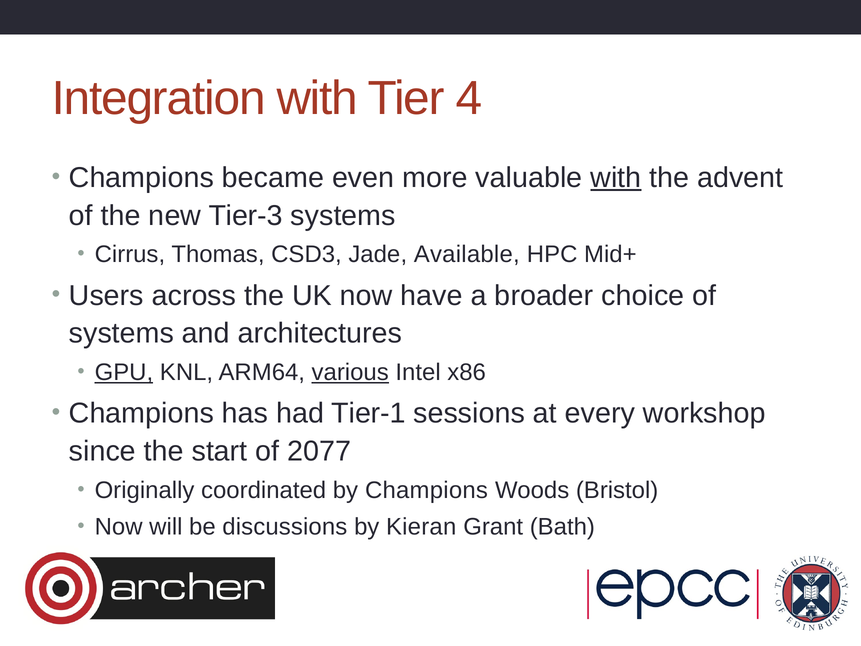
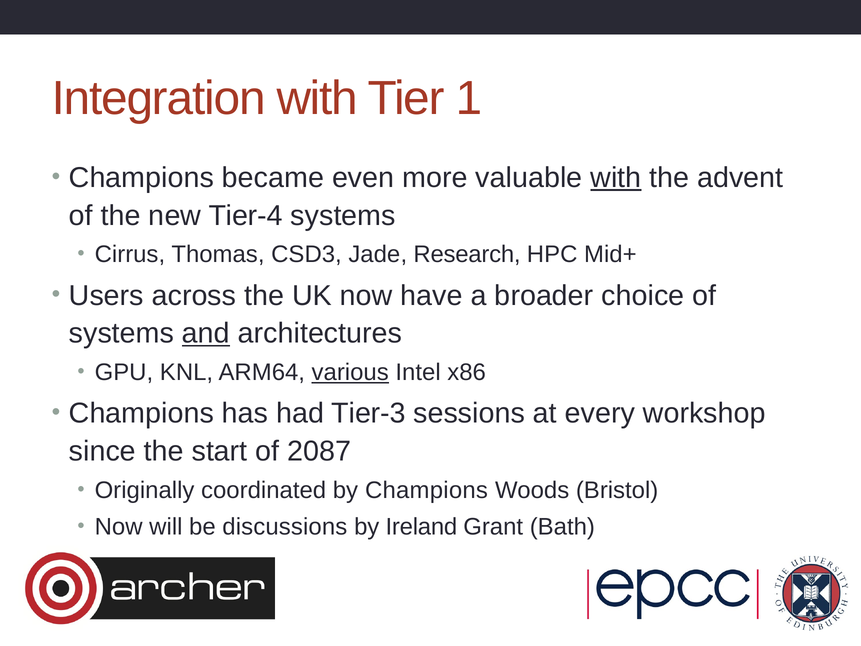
4: 4 -> 1 (469, 98)
Tier-3: Tier-3 -> Tier-4 (246, 216)
Available: Available -> Research (467, 254)
and underline: none -> present (206, 333)
GPU underline: present -> none (124, 372)
Tier-1: Tier-1 -> Tier-3 (368, 413)
2077: 2077 -> 2087 (319, 451)
Kieran: Kieran -> Ireland (421, 526)
